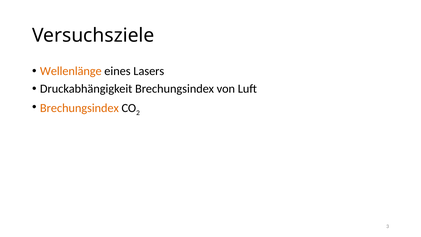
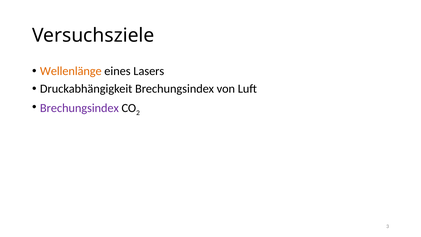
Brechungsindex colour: orange -> purple (79, 108)
